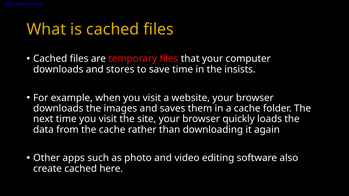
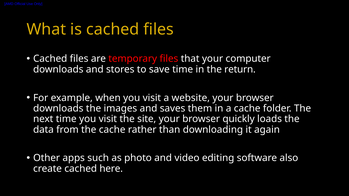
insists: insists -> return (240, 69)
